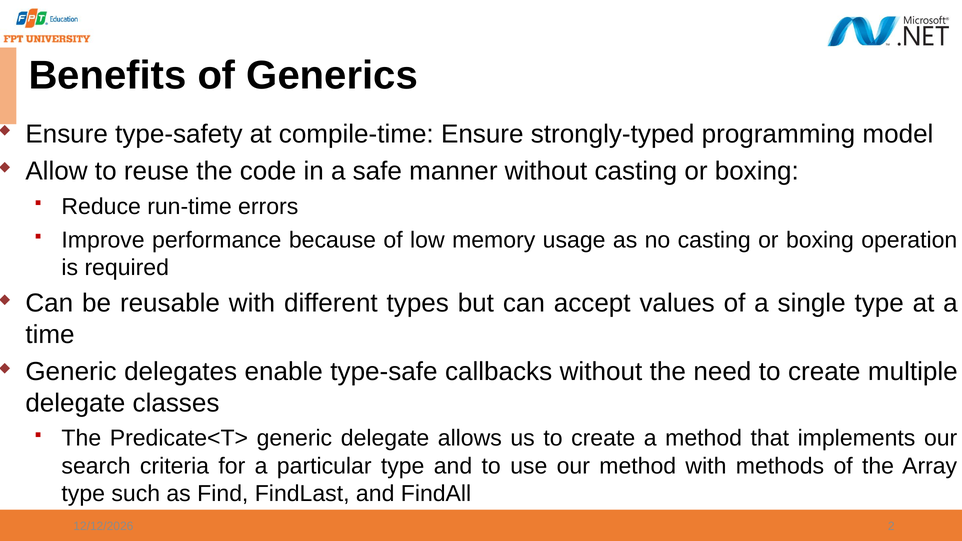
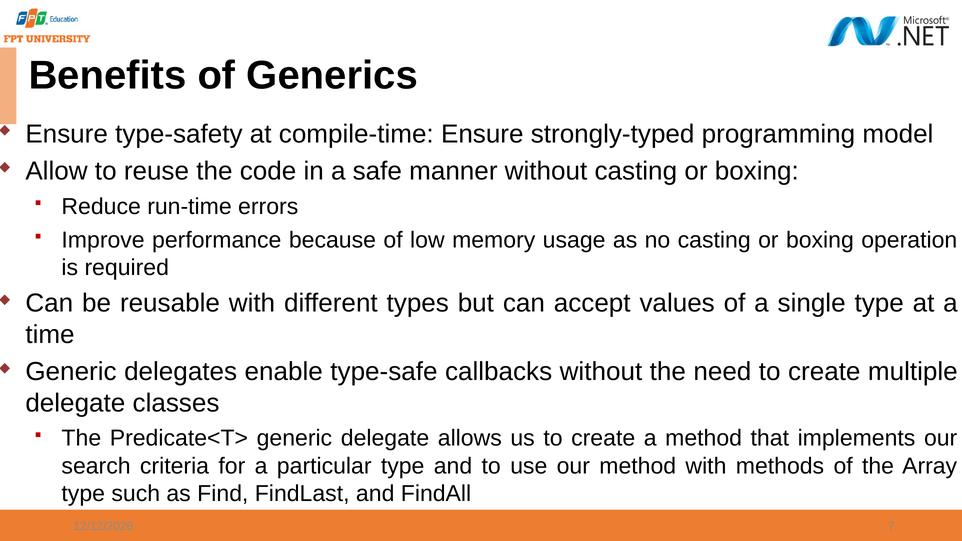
2: 2 -> 7 (891, 527)
